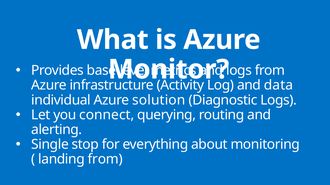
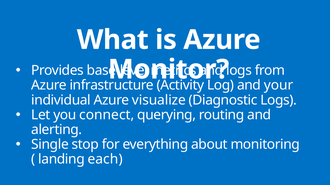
data: data -> your (279, 86)
solution: solution -> visualize (159, 100)
landing from: from -> each (105, 160)
